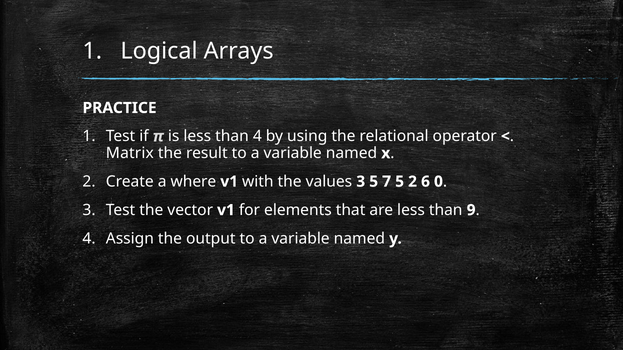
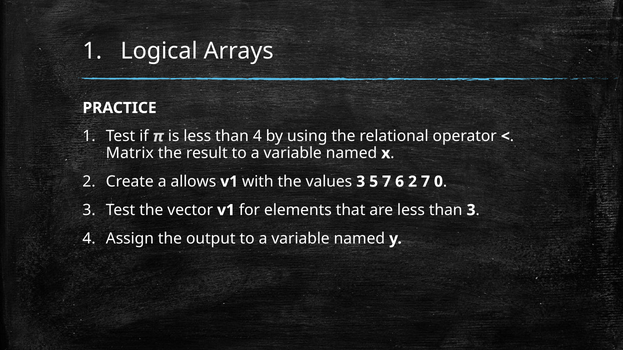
where: where -> allows (193, 182)
7 5: 5 -> 6 (400, 182)
2 6: 6 -> 7 (426, 182)
than 9: 9 -> 3 (471, 210)
